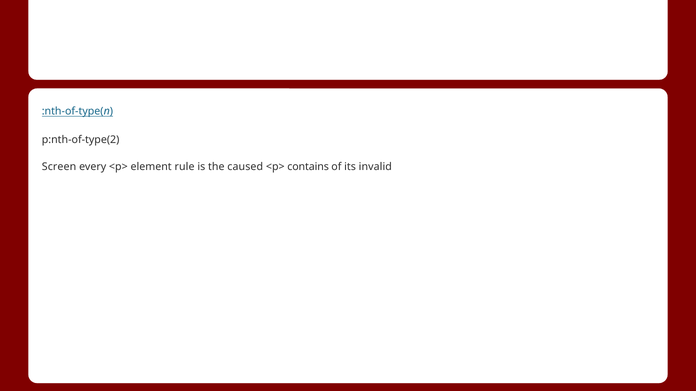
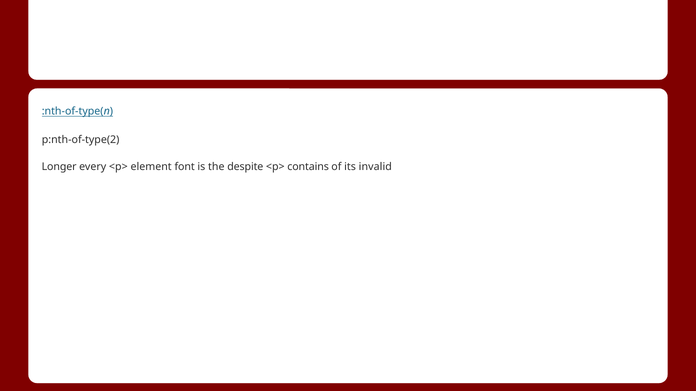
Screen: Screen -> Longer (59, 167)
rule: rule -> font (185, 167)
caused: caused -> despite (245, 167)
